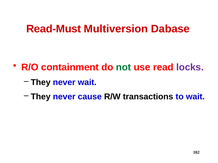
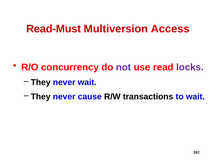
Dabase: Dabase -> Access (170, 29)
containment: containment -> concurrency (70, 68)
not colour: green -> purple (123, 68)
